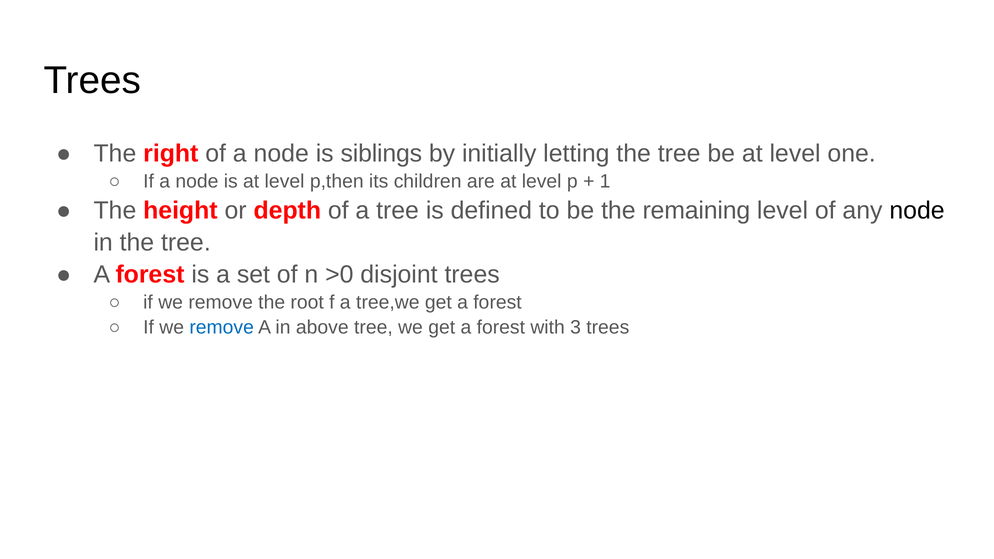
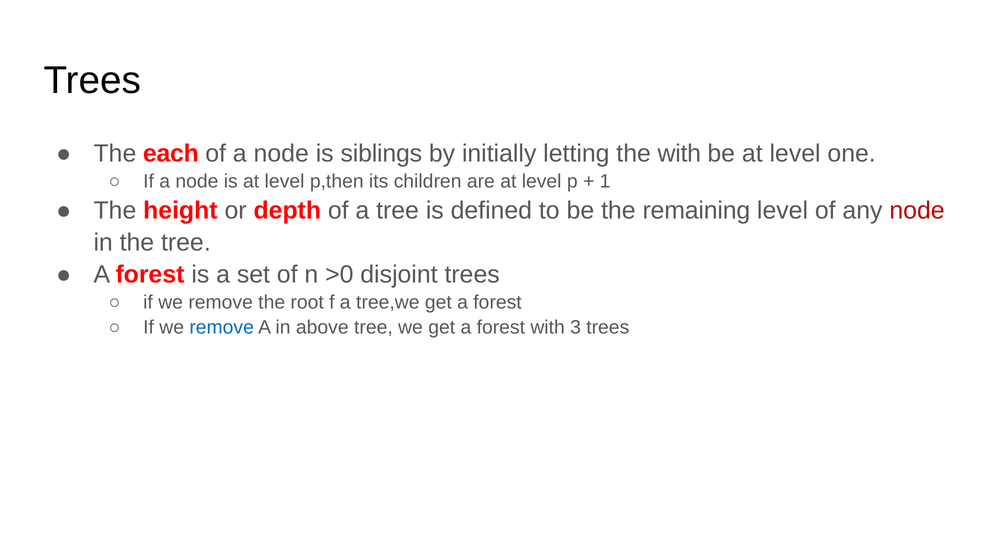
right: right -> each (171, 154)
letting the tree: tree -> with (679, 154)
node colour: black -> red (917, 211)
